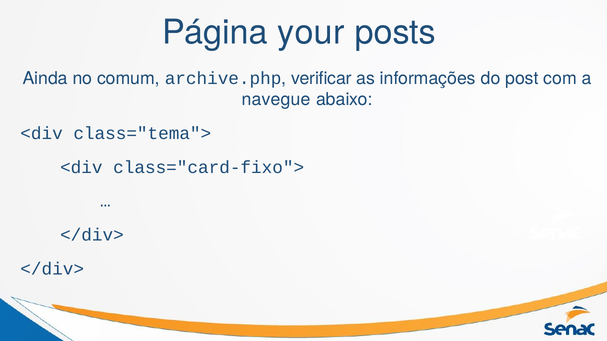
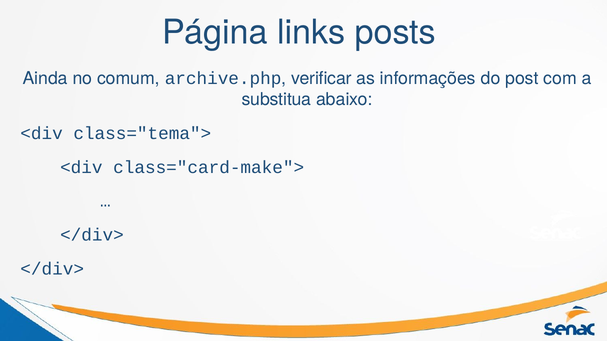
your: your -> links (311, 32)
navegue: navegue -> substitua (277, 100)
class="card-fixo">: class="card-fixo"> -> class="card-make"> (209, 167)
